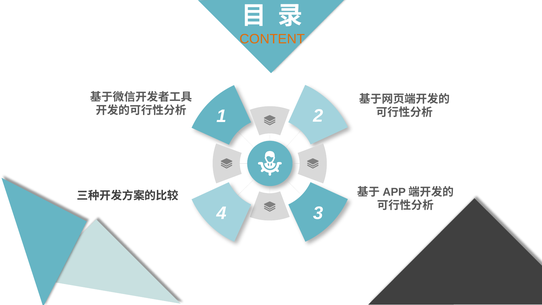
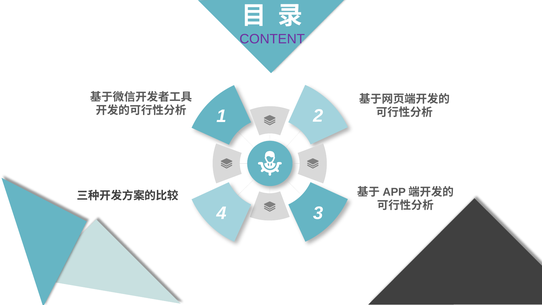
CONTENT colour: orange -> purple (272, 39)
